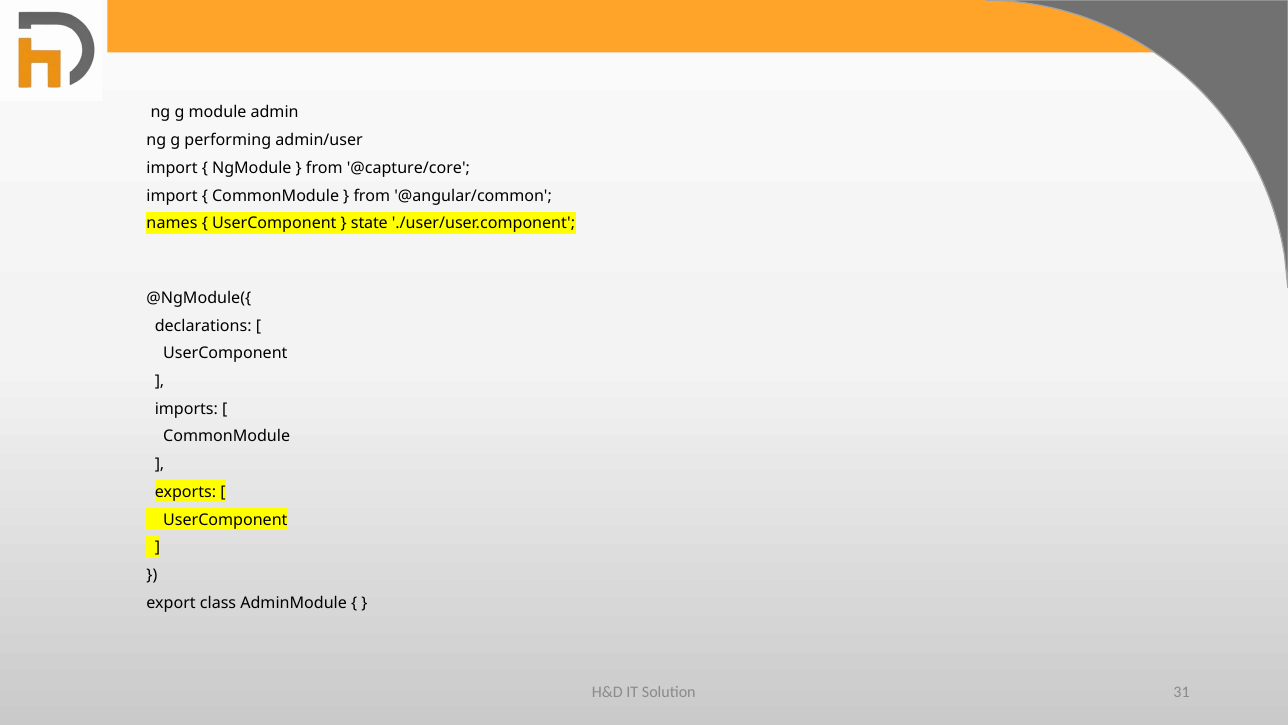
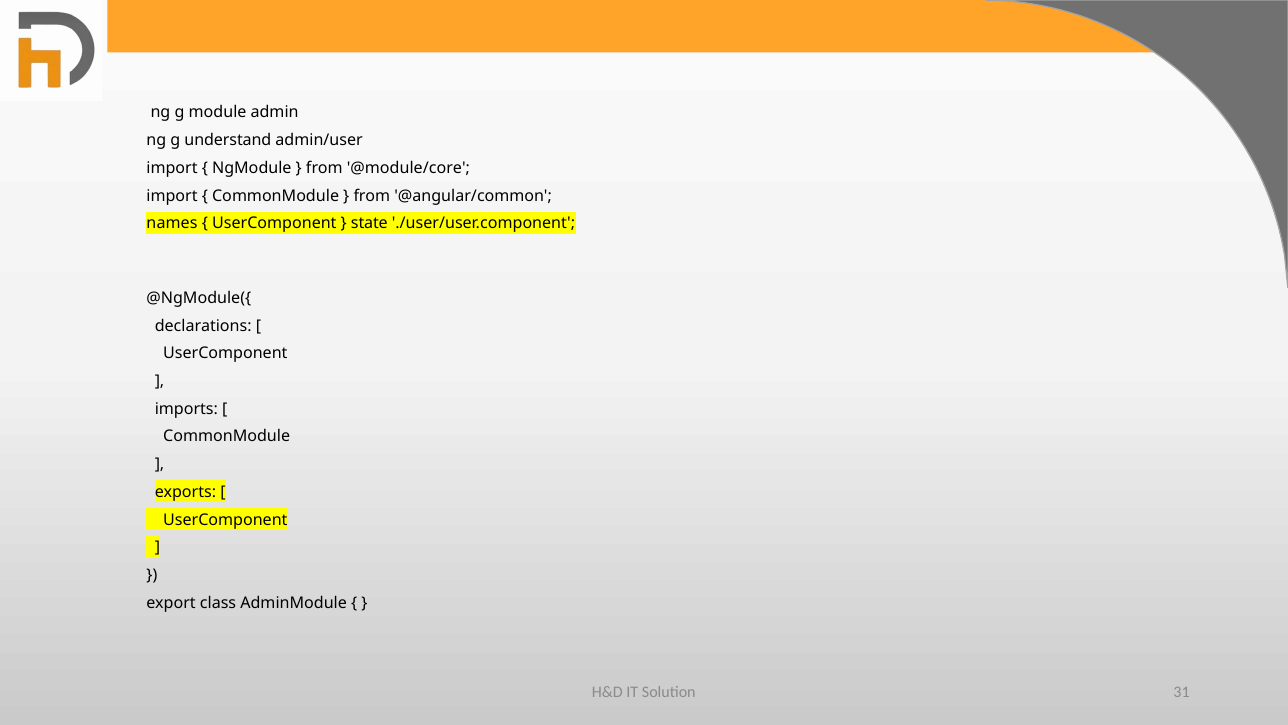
performing: performing -> understand (228, 140)
@capture/core: @capture/core -> @module/core (408, 168)
